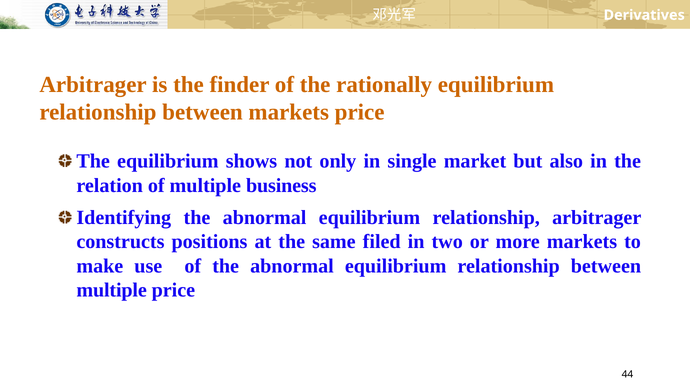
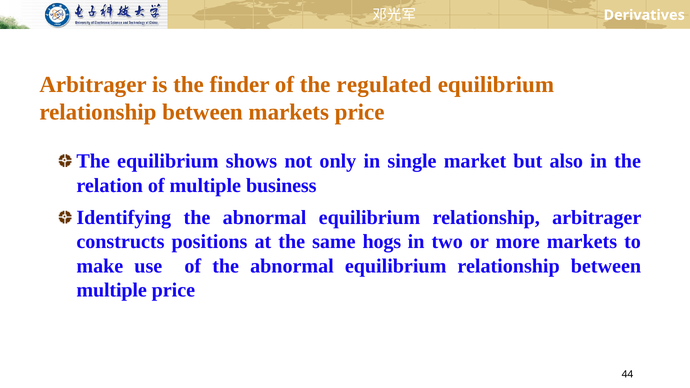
rationally: rationally -> regulated (384, 85)
filed: filed -> hogs (382, 242)
